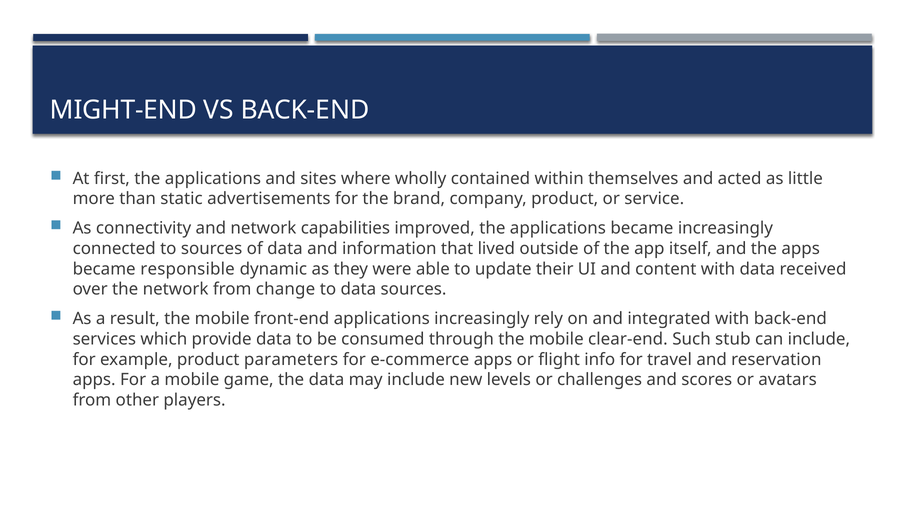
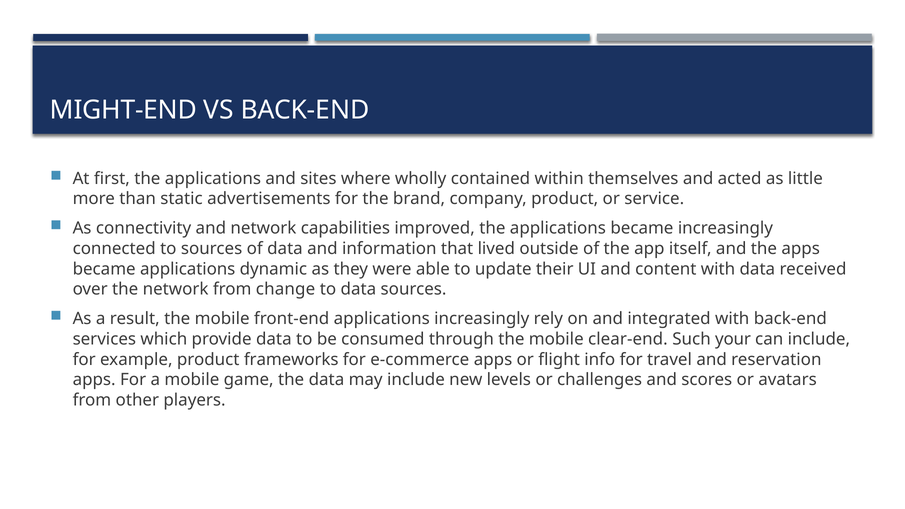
became responsible: responsible -> applications (188, 269)
stub: stub -> your (733, 339)
parameters: parameters -> frameworks (291, 360)
